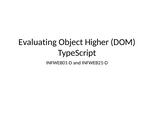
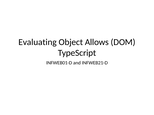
Higher: Higher -> Allows (97, 42)
